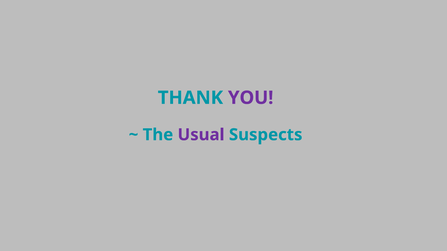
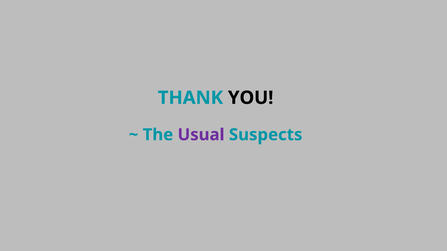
YOU colour: purple -> black (251, 98)
